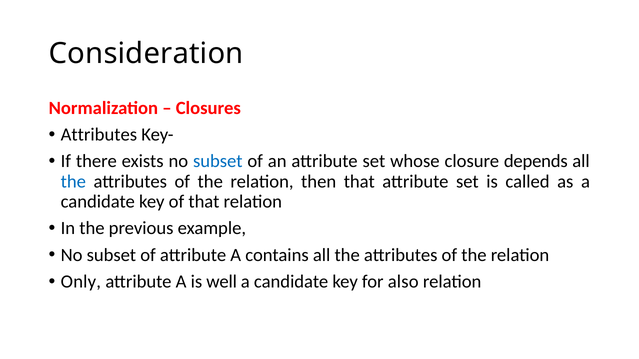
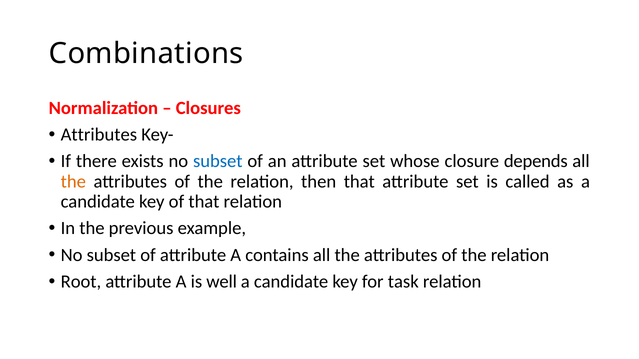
Consideration: Consideration -> Combinations (146, 54)
the colour: blue -> orange (73, 182)
Only: Only -> Root (81, 282)
also: also -> task (403, 282)
